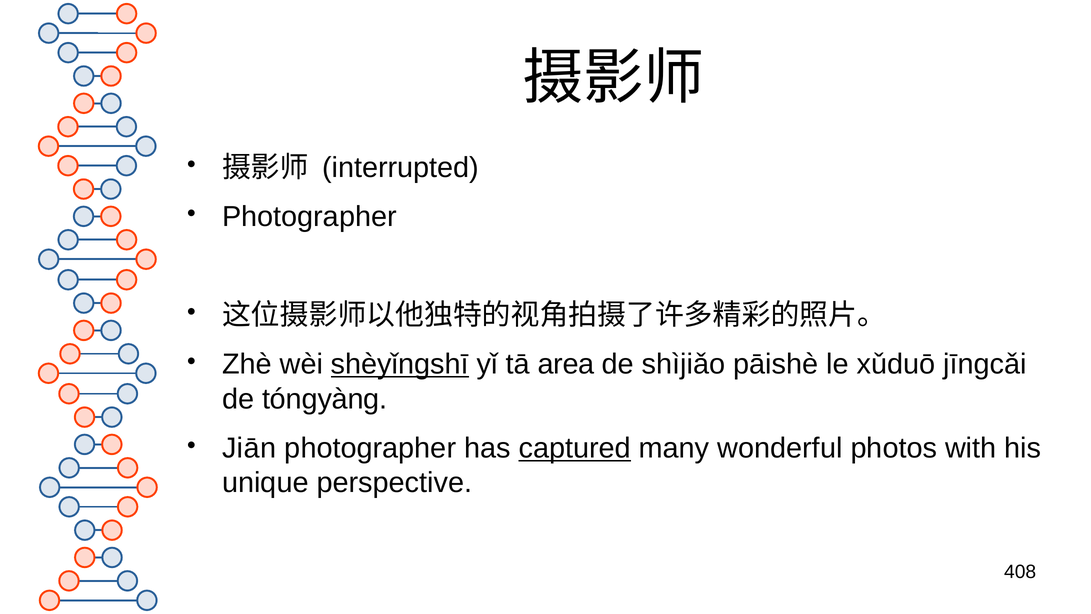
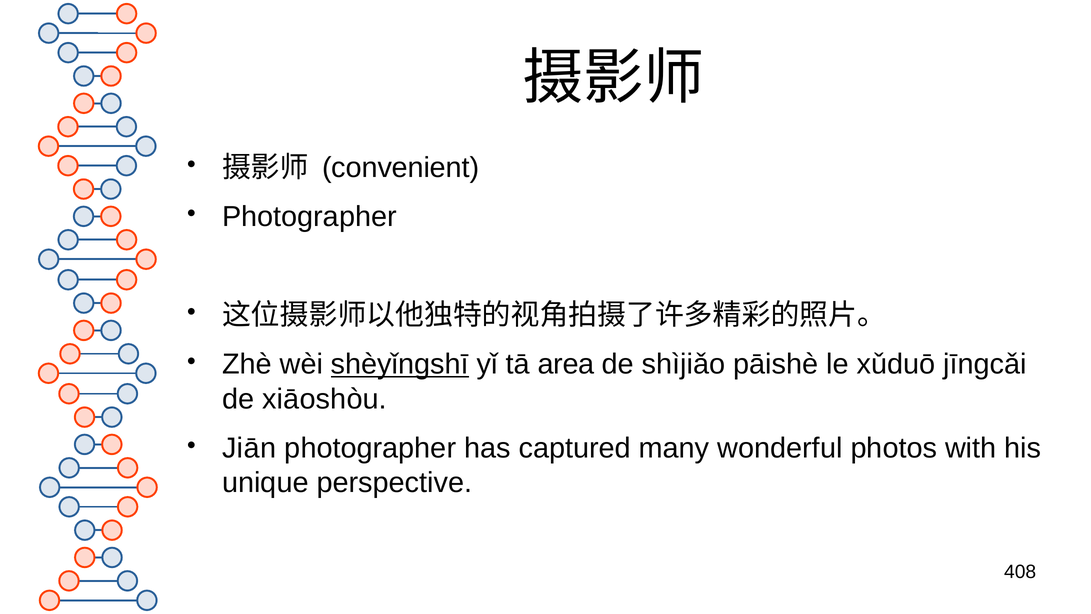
interrupted: interrupted -> convenient (401, 167)
tóngyàng: tóngyàng -> xiāoshòu (325, 399)
captured underline: present -> none (575, 448)
